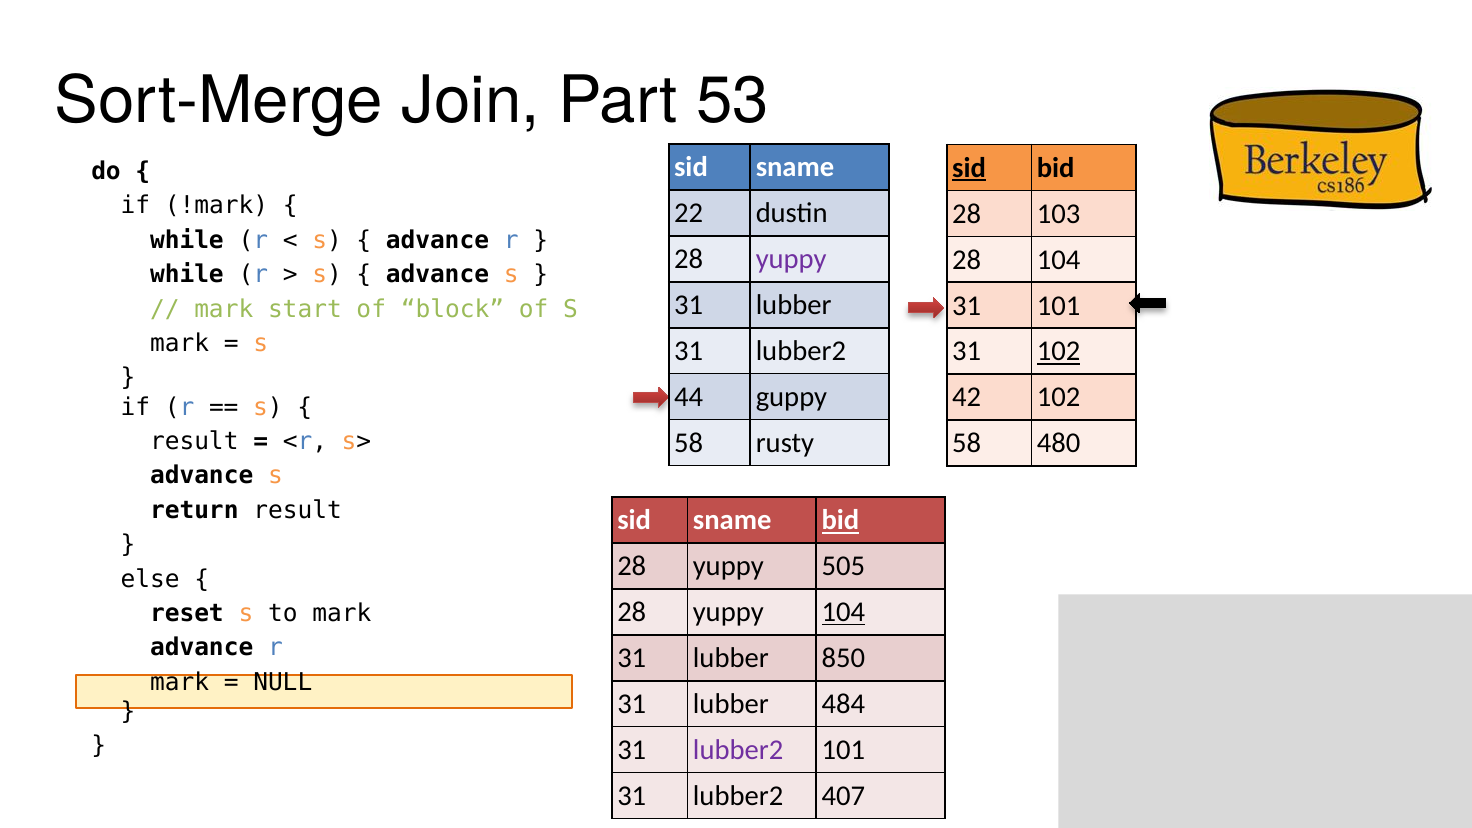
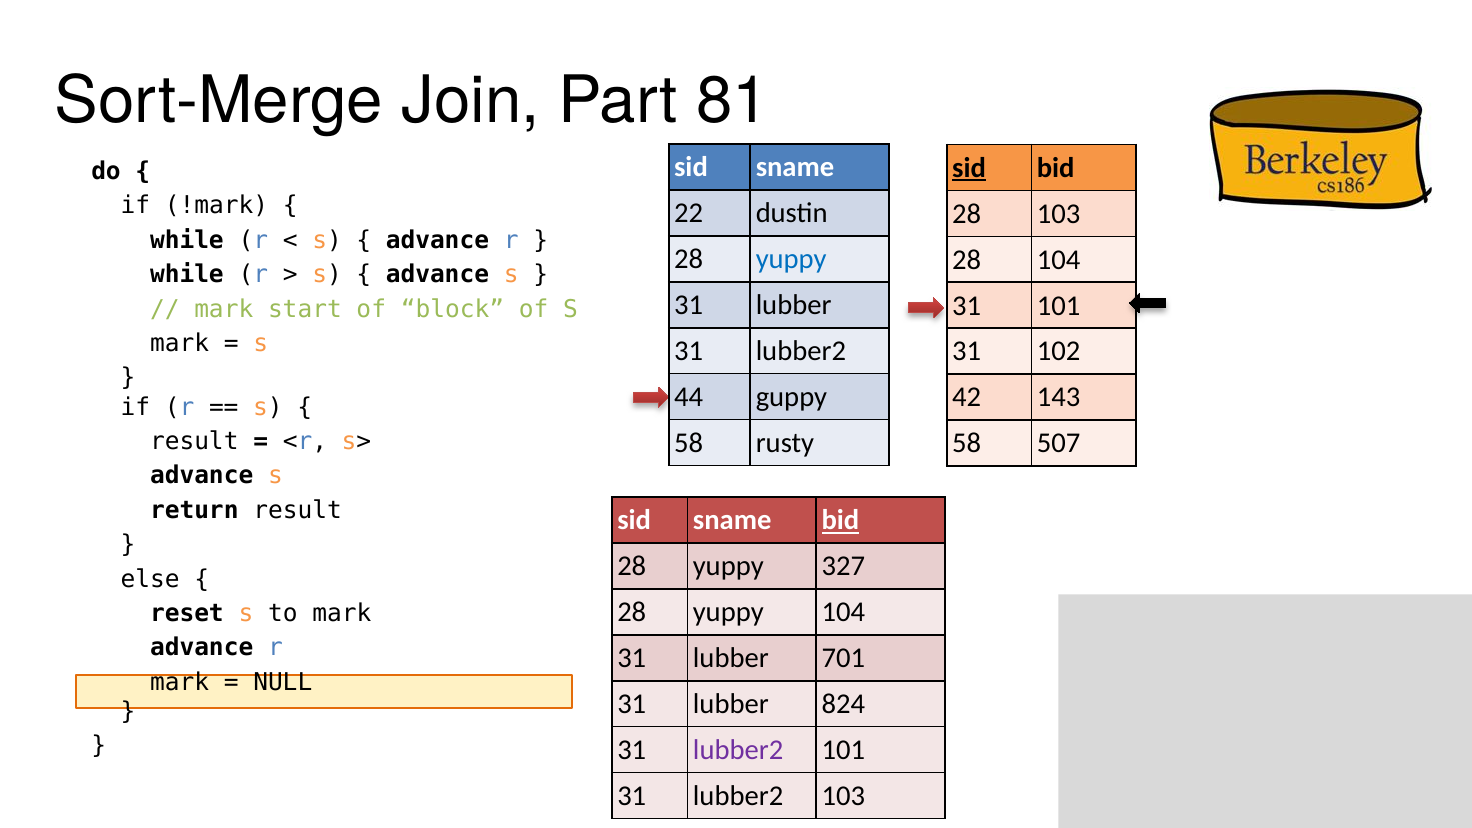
53: 53 -> 81 (733, 101)
yuppy colour: purple -> blue (791, 259)
102 underline: present -> none (1059, 351)
42 102: 102 -> 143 (1059, 397)
480: 480 -> 507 (1059, 443)
505: 505 -> 327 (843, 566)
104 underline: present -> none (843, 612)
850: 850 -> 701 (843, 658)
484: 484 -> 824 (843, 704)
lubber2 407: 407 -> 103 (843, 796)
